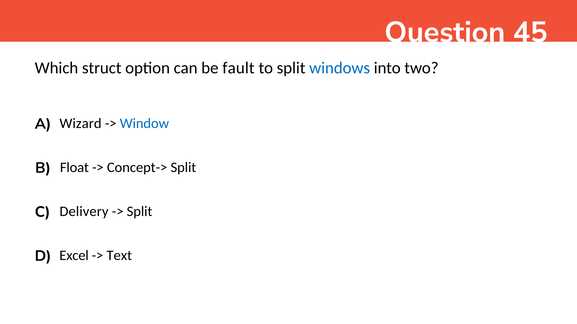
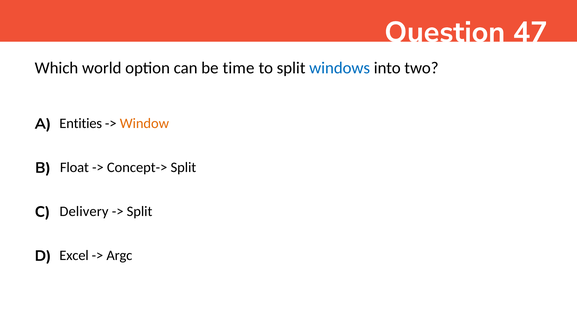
45: 45 -> 47 (530, 32)
struct: struct -> world (102, 68)
fault: fault -> time (238, 68)
Wizard: Wizard -> Entities (81, 124)
Window colour: blue -> orange (144, 124)
Text: Text -> Argc (119, 256)
